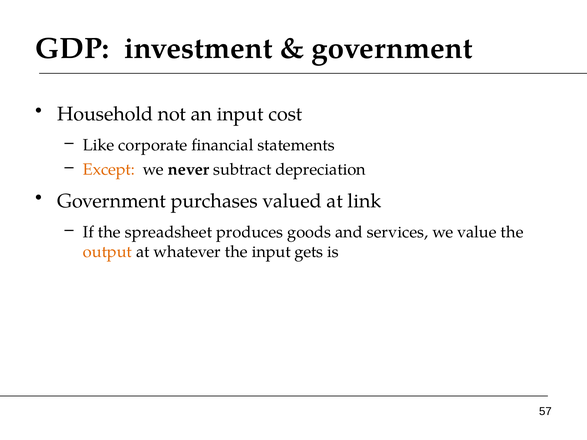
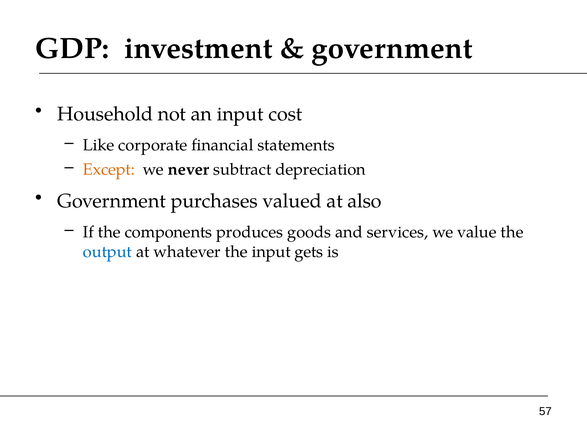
link: link -> also (365, 201)
spreadsheet: spreadsheet -> components (169, 232)
output colour: orange -> blue (107, 252)
